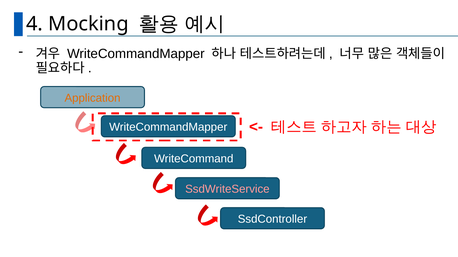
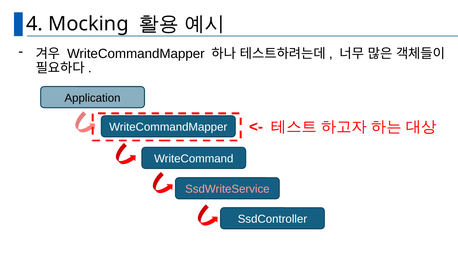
Application colour: orange -> black (93, 98)
